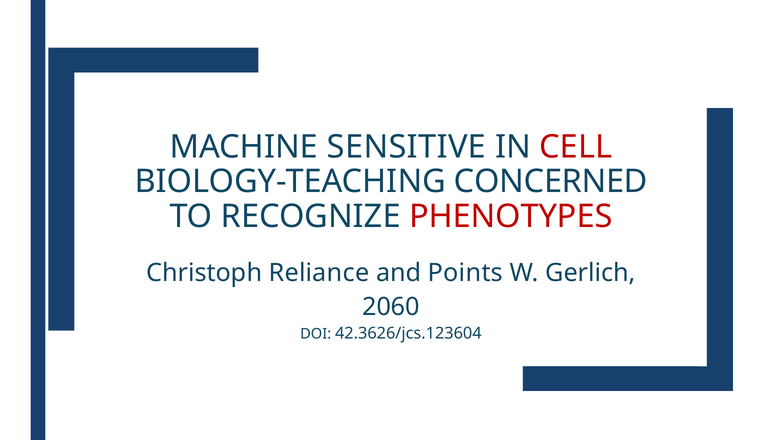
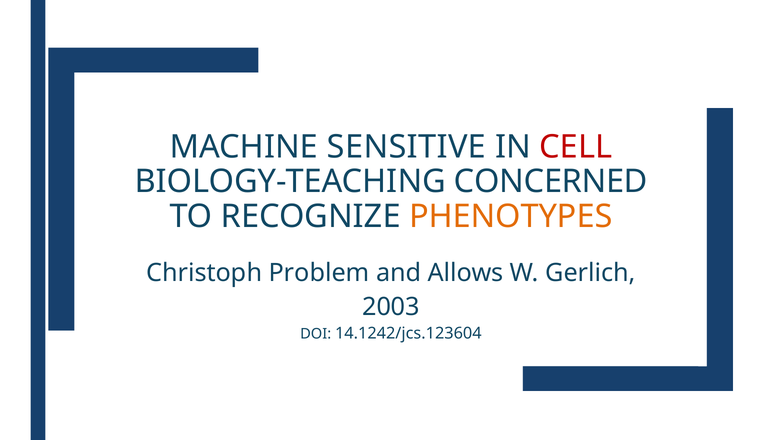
PHENOTYPES colour: red -> orange (511, 216)
Reliance: Reliance -> Problem (319, 273)
Points: Points -> Allows (466, 273)
2060: 2060 -> 2003 (391, 307)
42.3626/jcs.123604: 42.3626/jcs.123604 -> 14.1242/jcs.123604 (408, 333)
